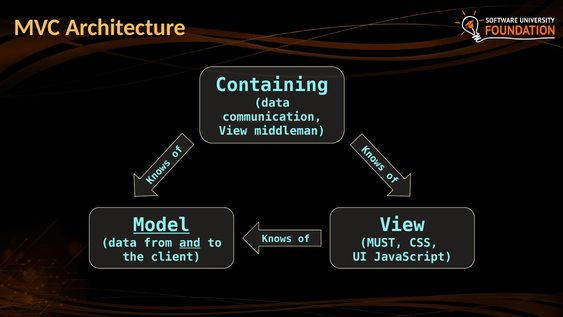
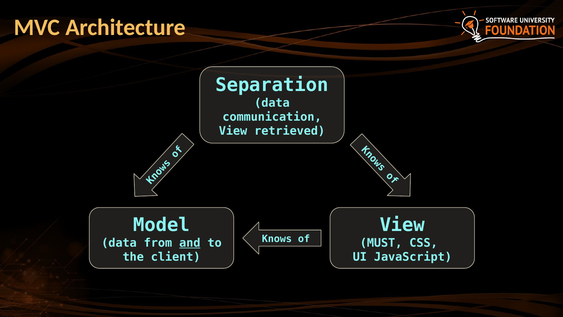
Containing: Containing -> Separation (272, 85)
middleman: middleman -> retrieved (290, 131)
Model underline: present -> none (161, 225)
